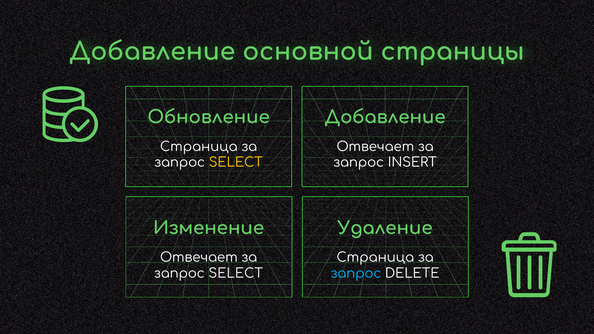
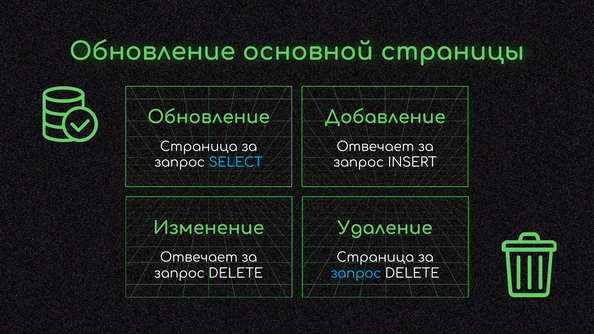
Добавление: Добавление -> Обновление (152, 52)
SELECT colour: yellow -> light blue (236, 163)
SELECT: SELECT -> DELETE (236, 274)
